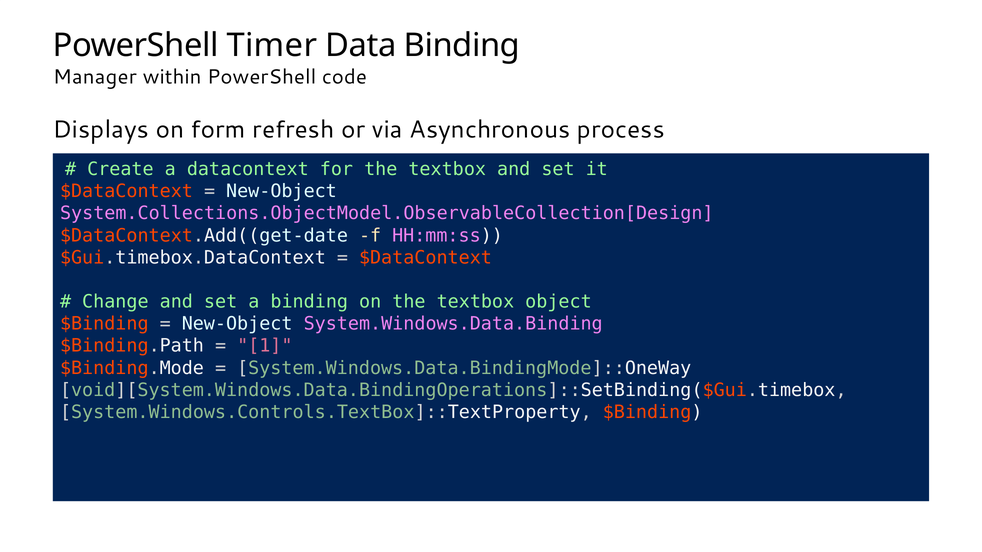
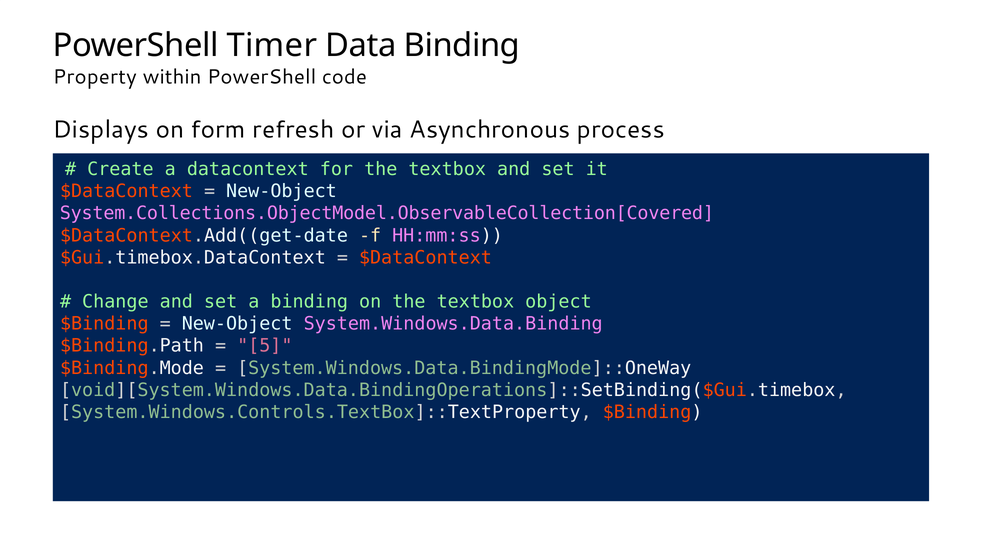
Manager: Manager -> Property (95, 77)
System.Collections.ObjectModel.ObservableCollection[Design: System.Collections.ObjectModel.ObservableCollection[Design -> System.Collections.ObjectModel.ObservableCollection[Covered (387, 214)
1: 1 -> 5 (265, 346)
